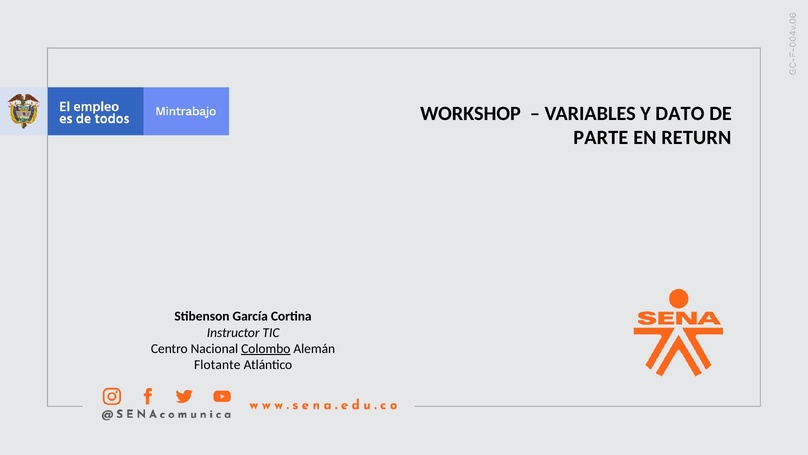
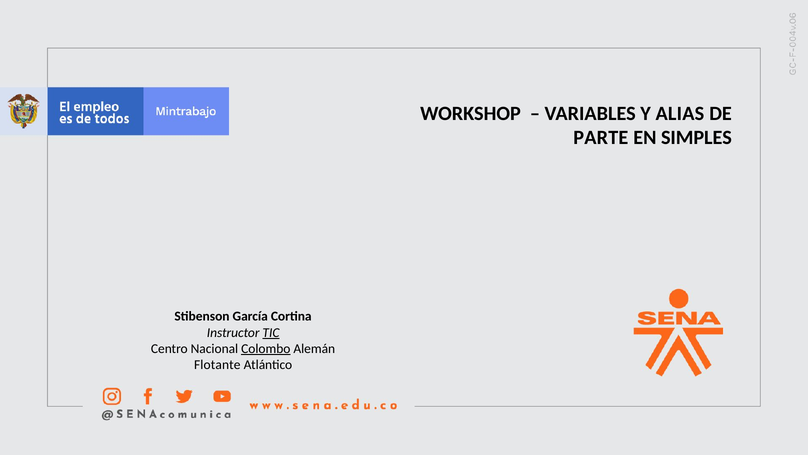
DATO: DATO -> ALIAS (680, 113)
RETURN: RETURN -> SIMPLES (696, 137)
TIC underline: none -> present (271, 332)
